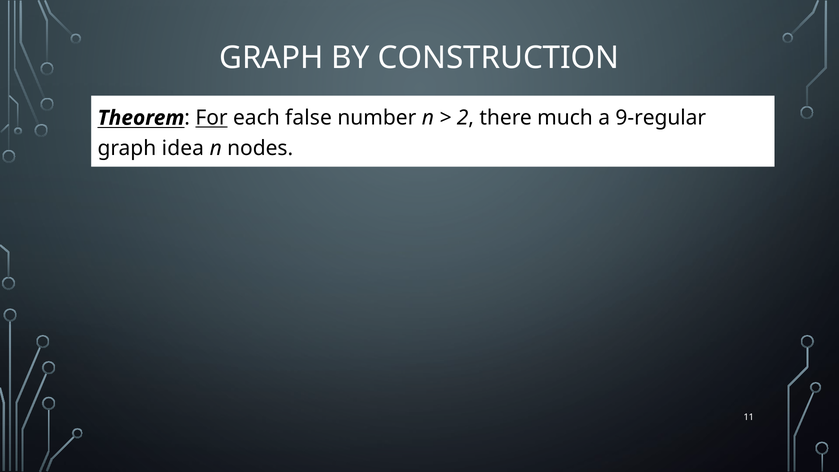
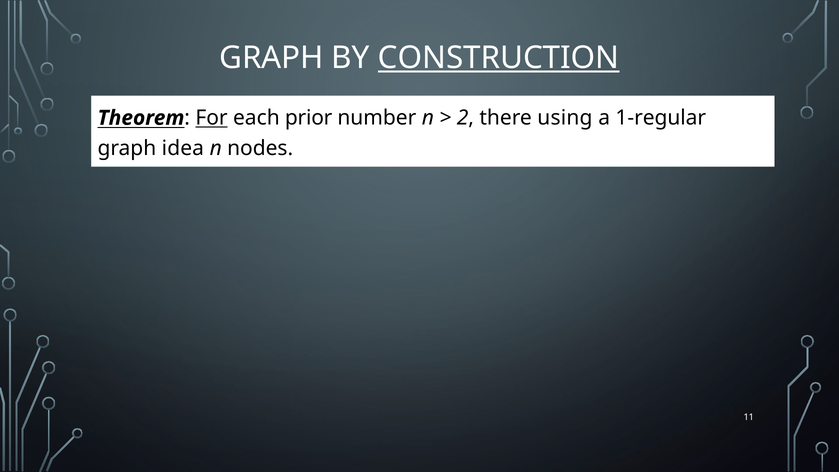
CONSTRUCTION underline: none -> present (499, 58)
false: false -> prior (309, 118)
much: much -> using (565, 118)
9-regular: 9-regular -> 1-regular (661, 118)
